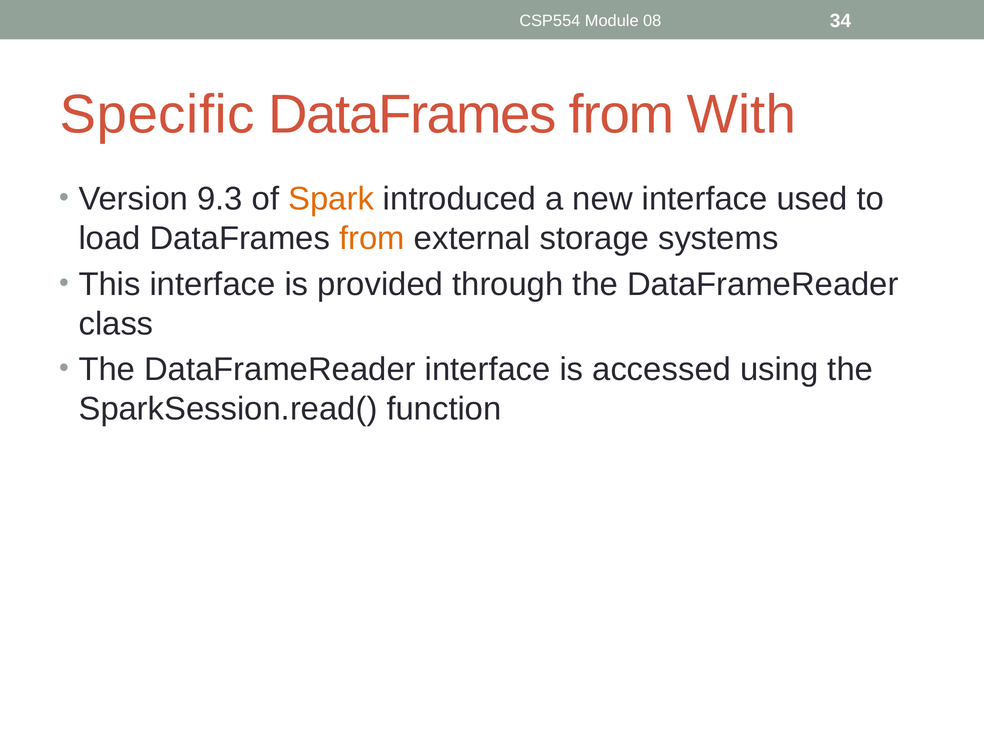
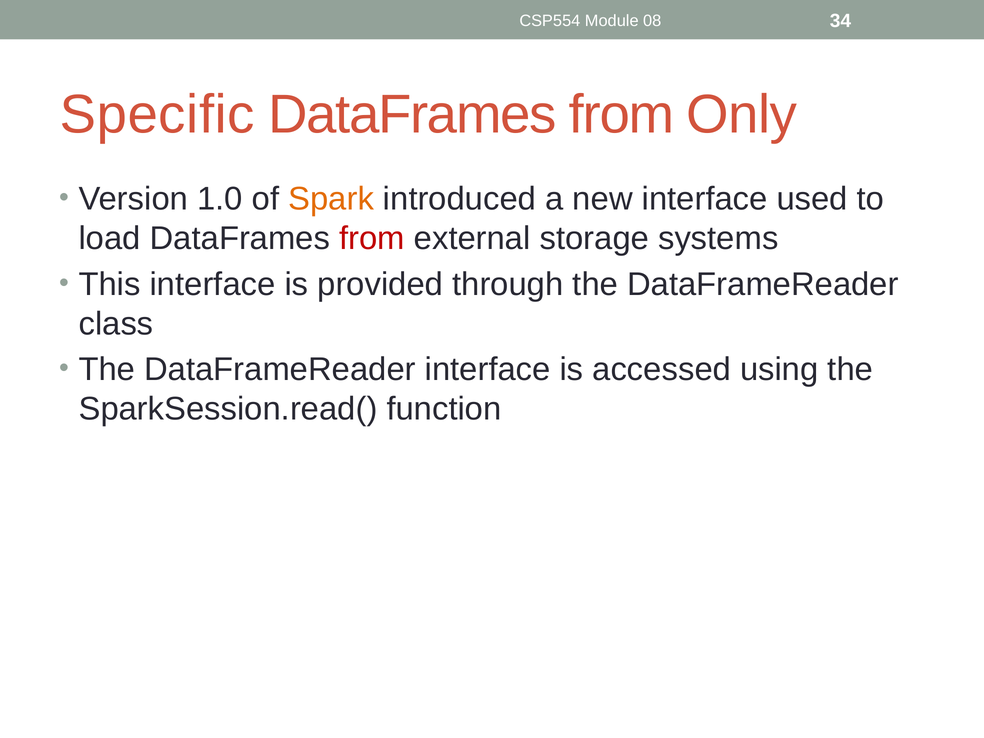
With: With -> Only (742, 114)
9.3: 9.3 -> 1.0 (220, 199)
from colour: orange -> red (372, 238)
